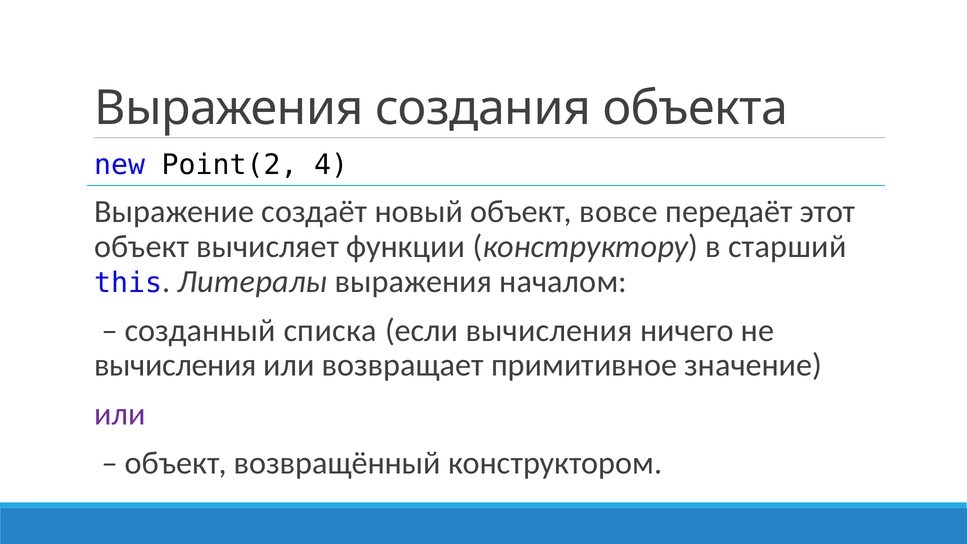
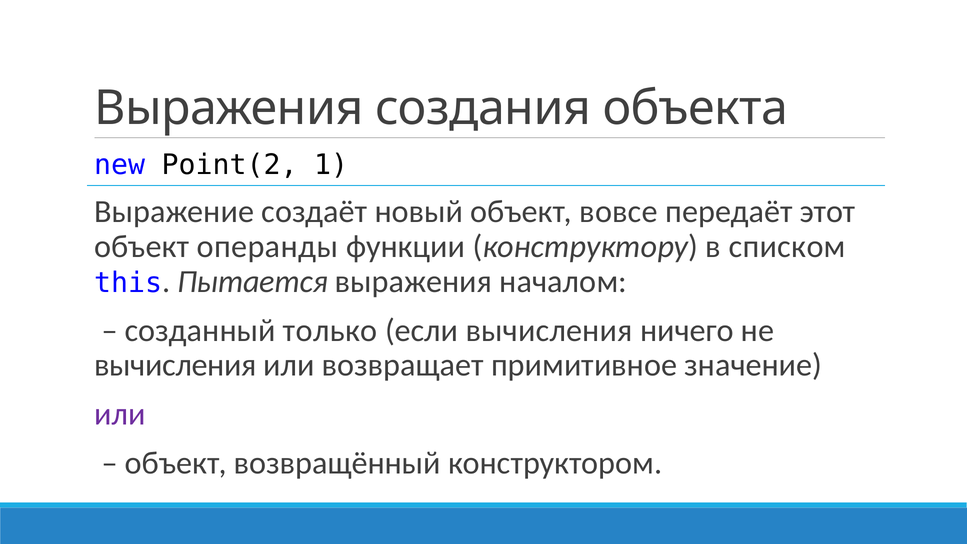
4: 4 -> 1 (331, 165)
вычисляет: вычисляет -> операнды (268, 247)
старший: старший -> списком (787, 247)
Литералы: Литералы -> Пытается (253, 281)
списка: списка -> только (330, 330)
